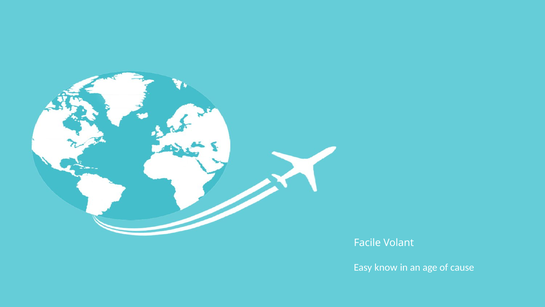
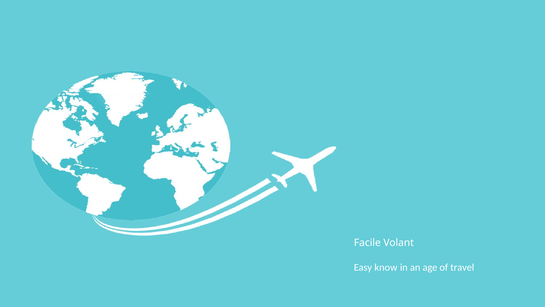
cause: cause -> travel (462, 267)
